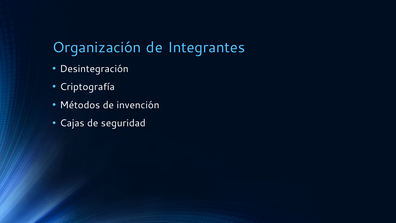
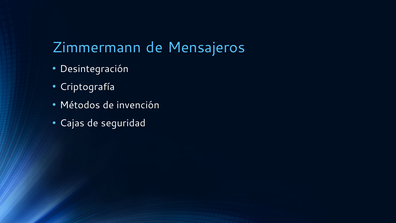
Organización: Organización -> Zimmermann (97, 47)
Integrantes: Integrantes -> Mensajeros (206, 47)
